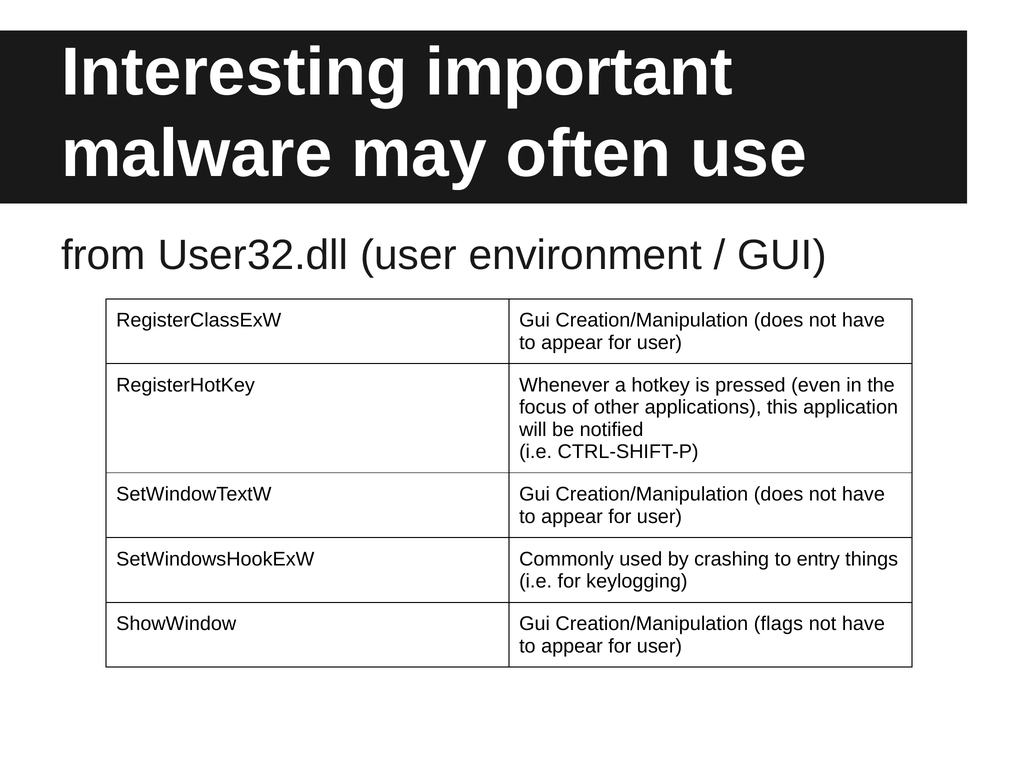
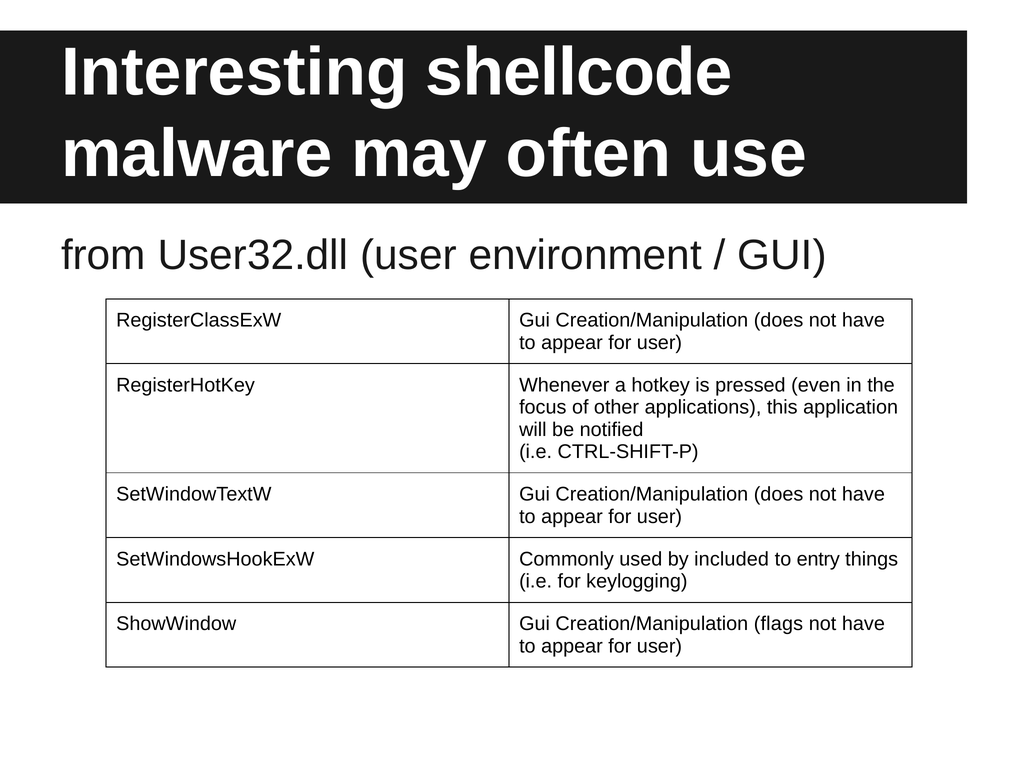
important: important -> shellcode (579, 72)
crashing: crashing -> included (732, 559)
